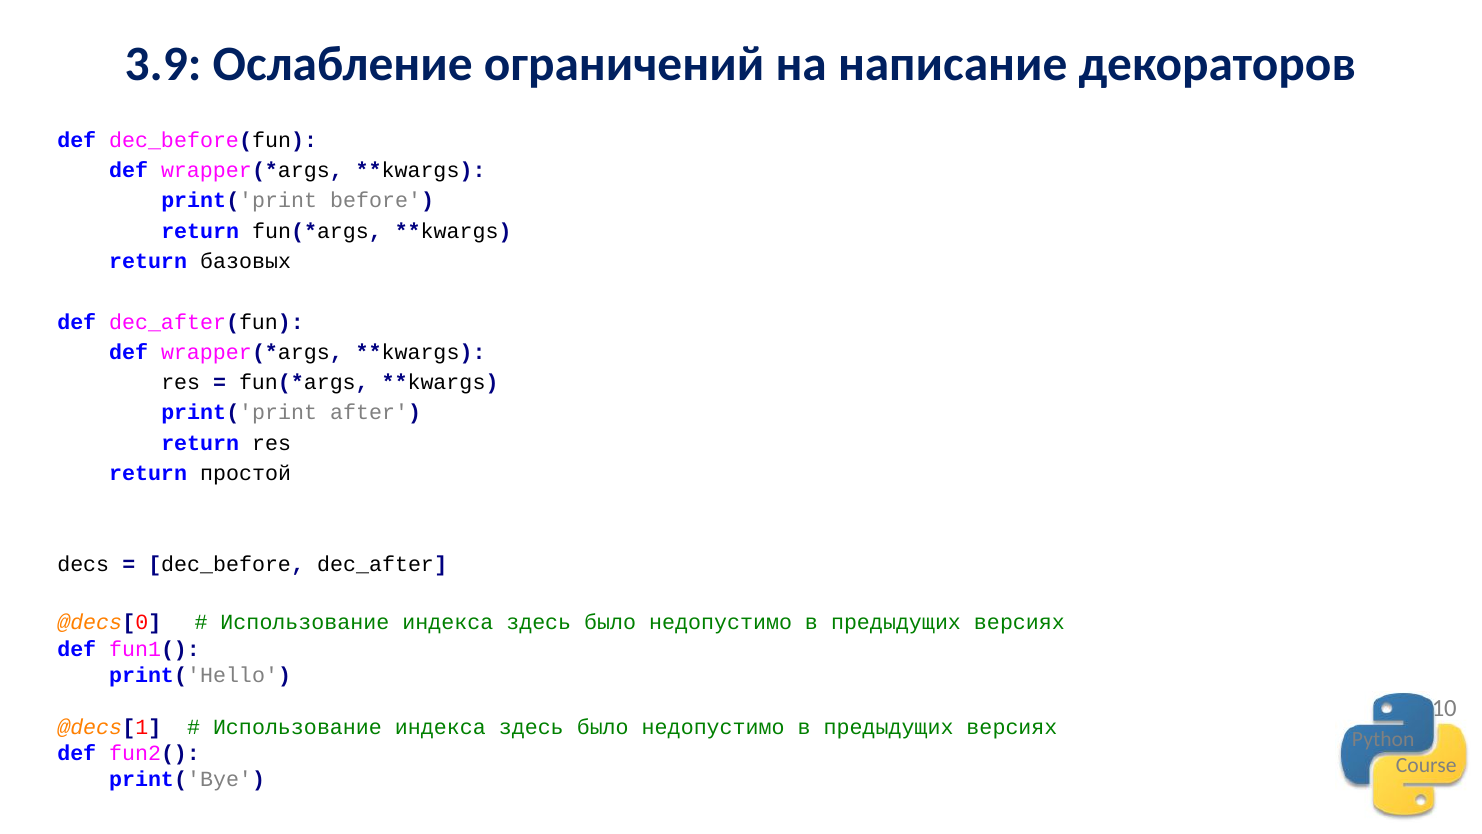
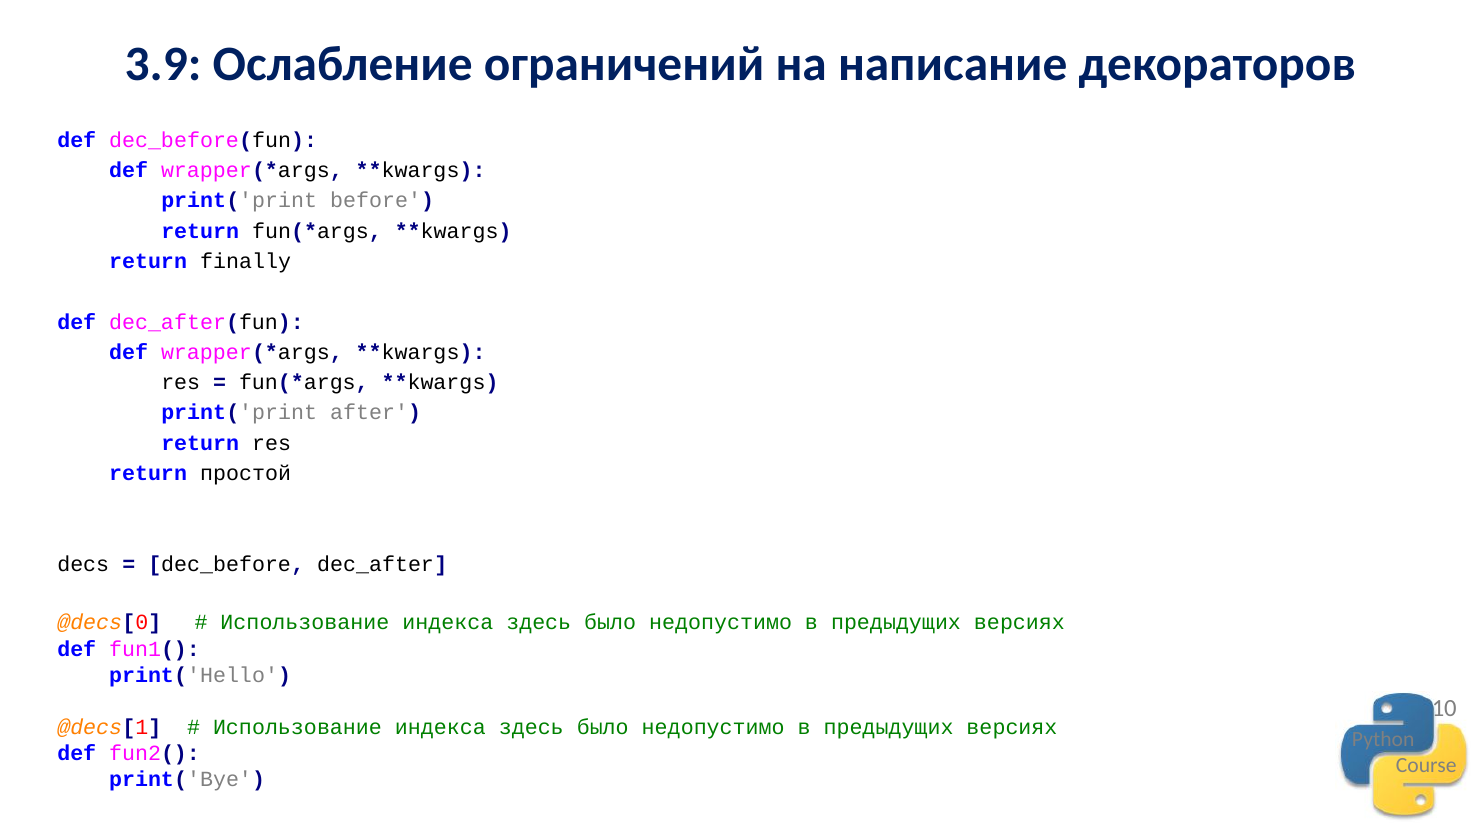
базовых: базовых -> finally (246, 261)
